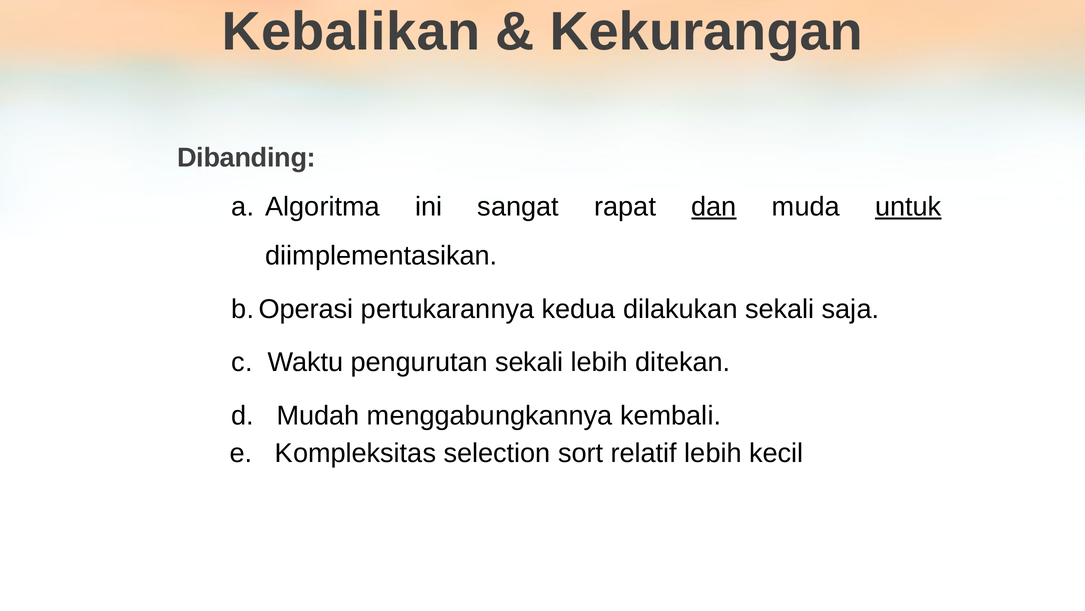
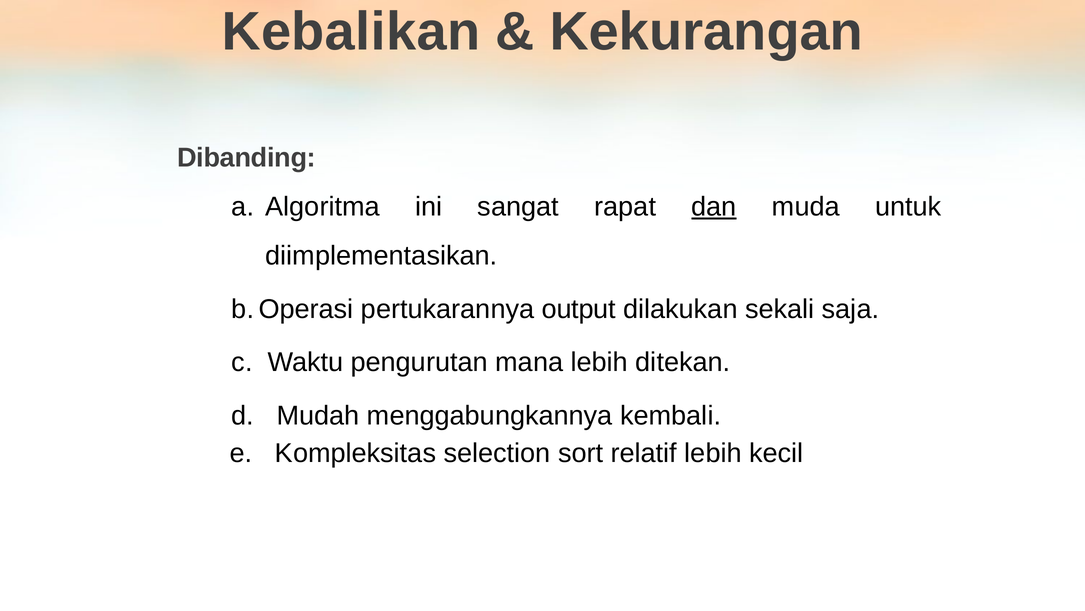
untuk underline: present -> none (908, 207)
kedua: kedua -> output (579, 309)
pengurutan sekali: sekali -> mana (529, 362)
